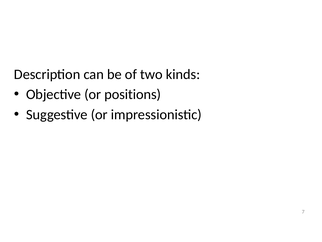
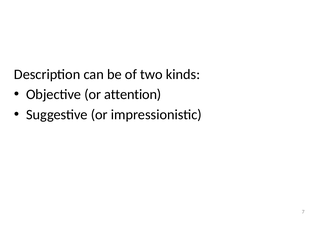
positions: positions -> attention (133, 94)
